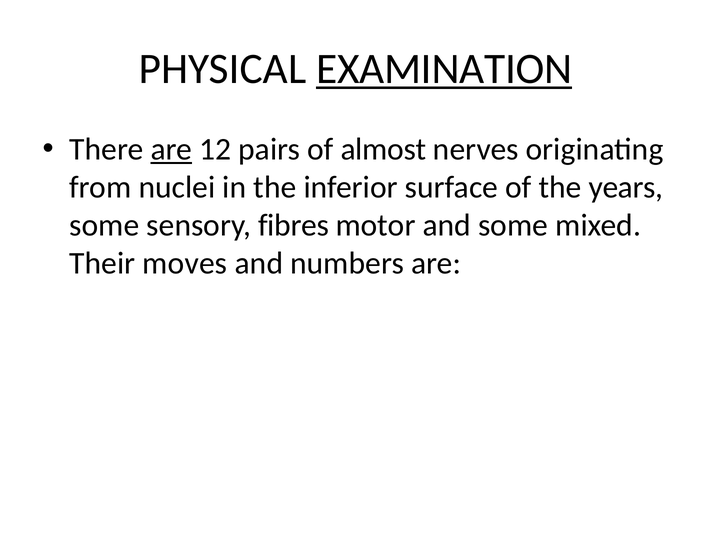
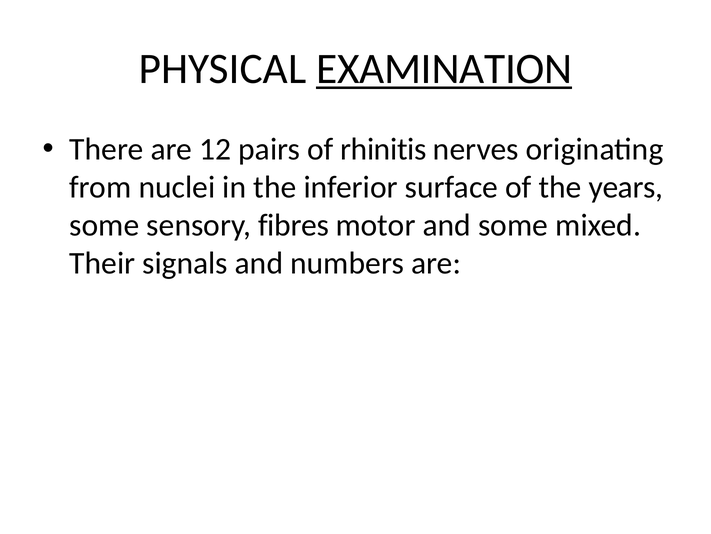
are underline: present -> none (171, 149)
almost: almost -> rhinitis (383, 149)
moves: moves -> signals (185, 263)
